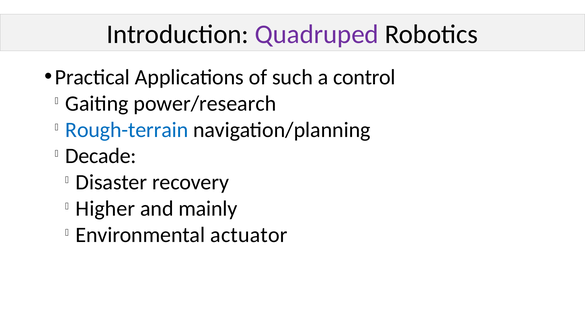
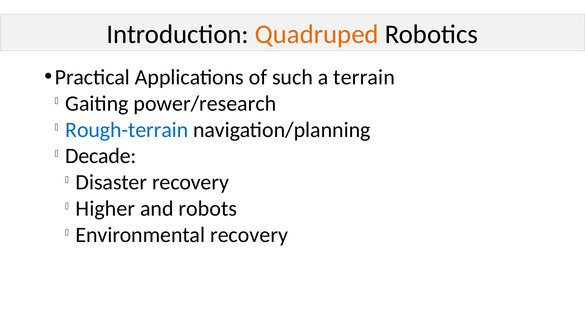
Quadruped colour: purple -> orange (317, 34)
control: control -> terrain (364, 77)
mainly: mainly -> robots (208, 209)
Environmental actuator: actuator -> recovery (249, 235)
